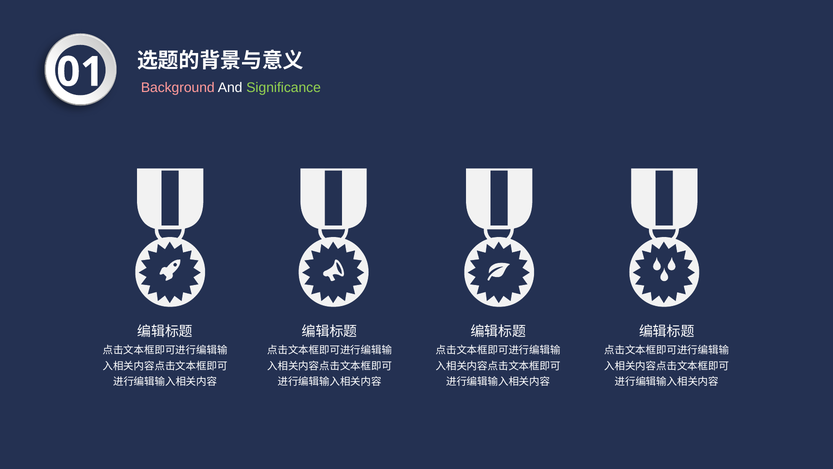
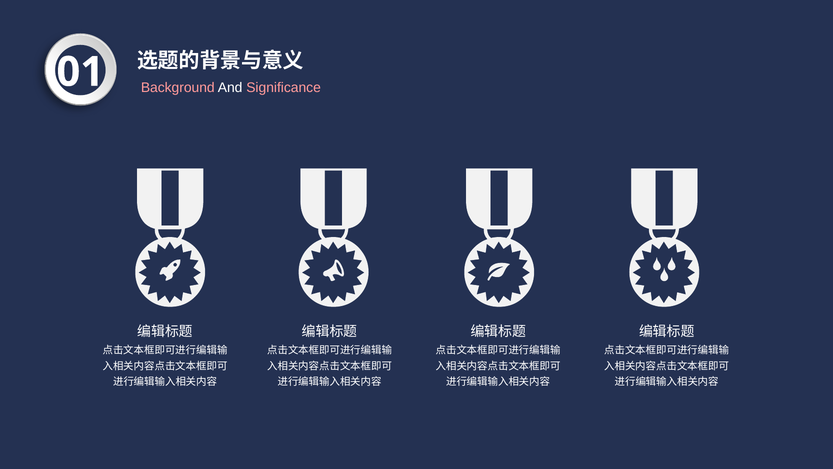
Significance colour: light green -> pink (284, 88)
